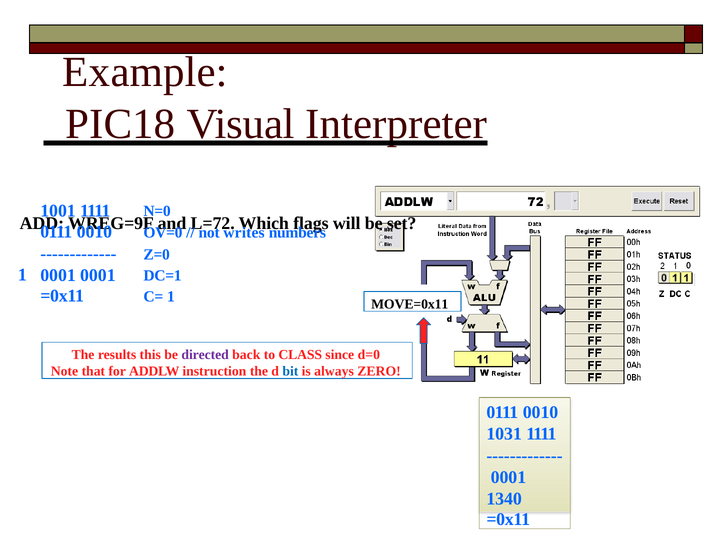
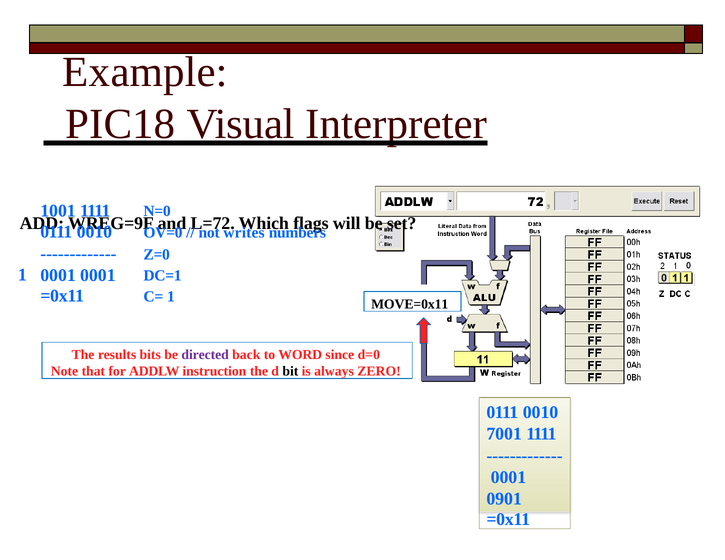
this: this -> bits (150, 355)
CLASS: CLASS -> WORD (300, 355)
bit colour: blue -> black (290, 371)
1031: 1031 -> 7001 (504, 434)
1340: 1340 -> 0901 (504, 499)
